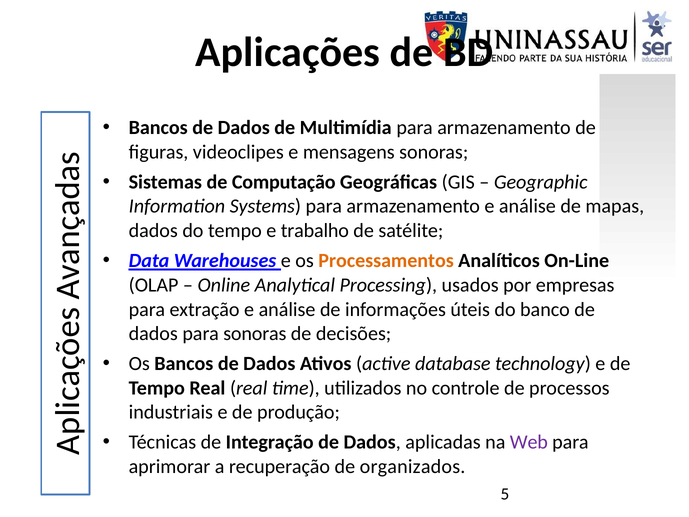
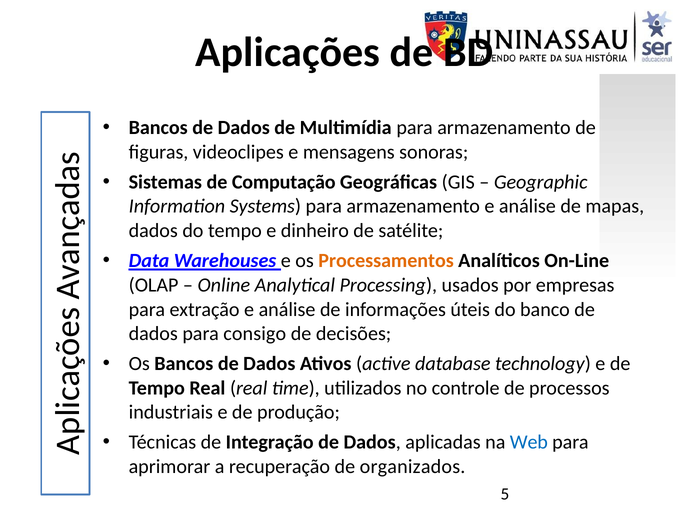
trabalho: trabalho -> dinheiro (315, 230)
para sonoras: sonoras -> consigo (255, 333)
Web colour: purple -> blue (529, 442)
